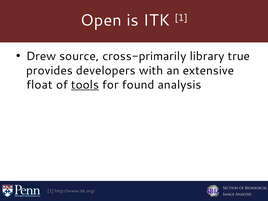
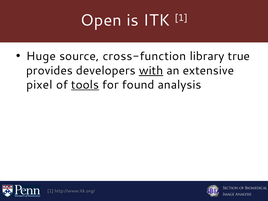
Drew: Drew -> Huge (41, 56)
cross-primarily: cross-primarily -> cross-function (144, 56)
with underline: none -> present (151, 71)
float: float -> pixel (39, 85)
